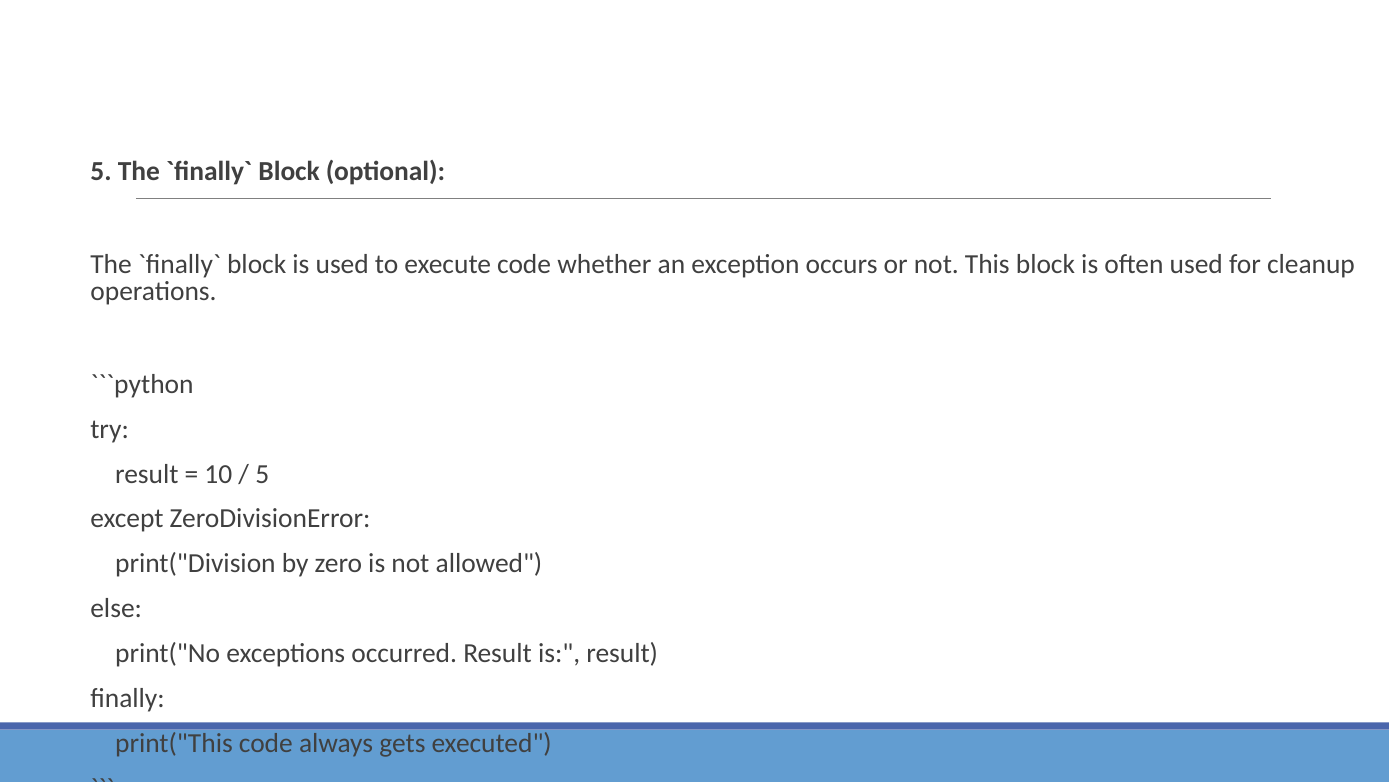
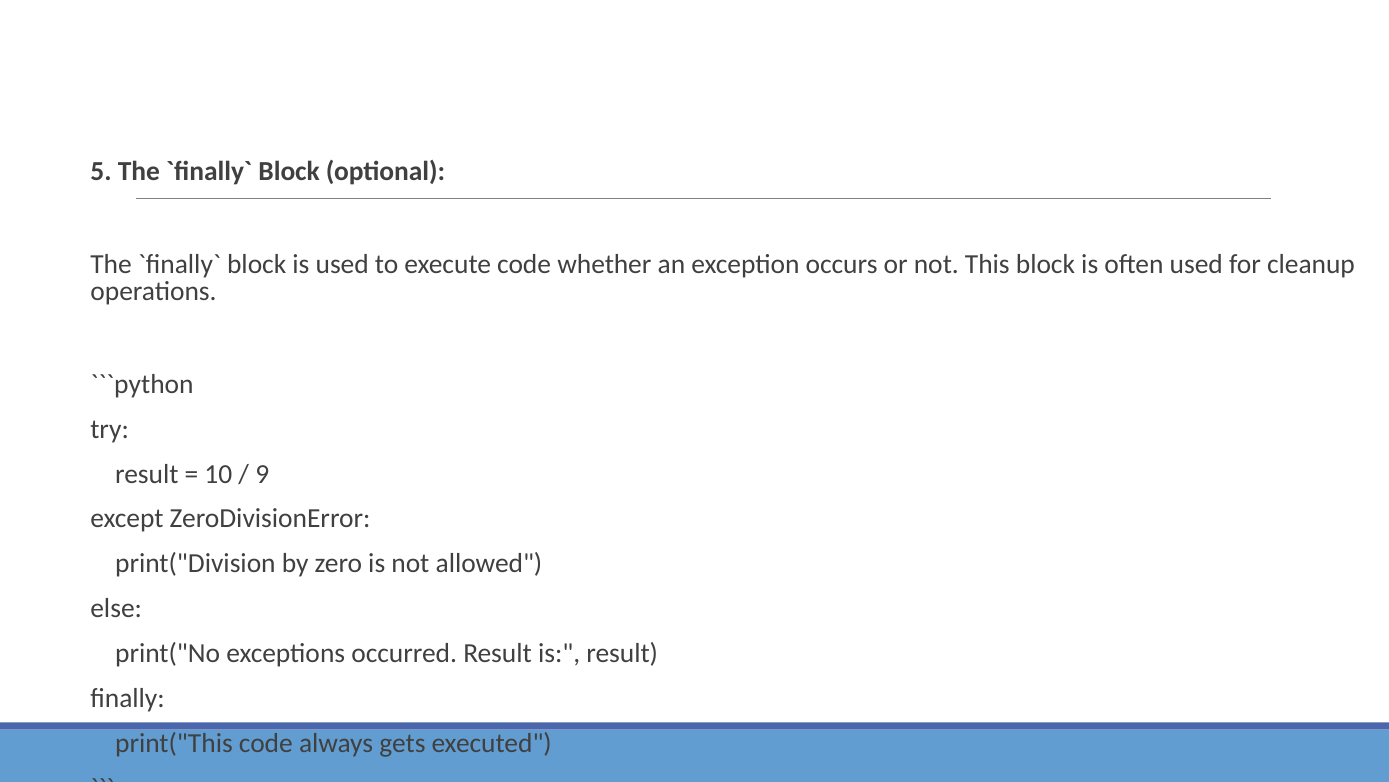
5: 5 -> 9 (262, 474)
